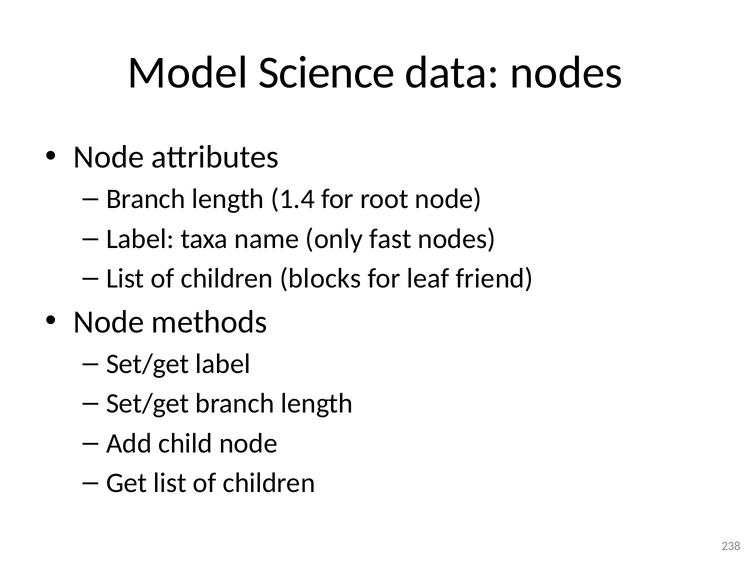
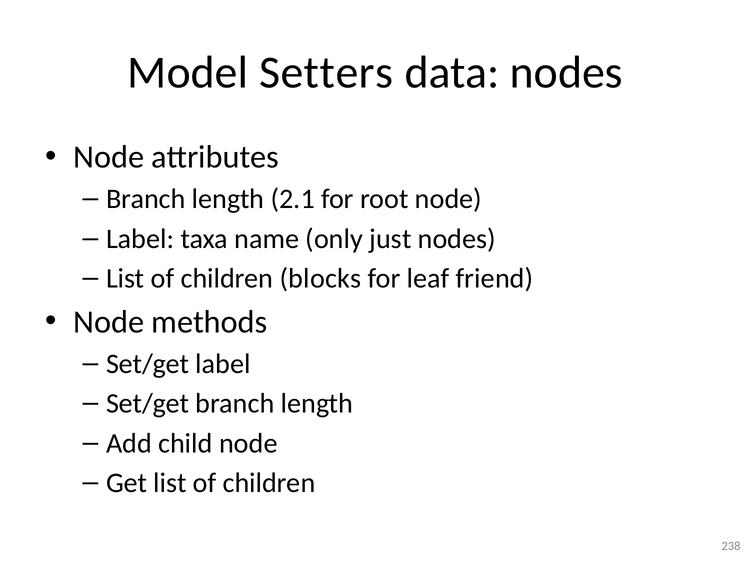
Science: Science -> Setters (326, 73)
1.4: 1.4 -> 2.1 (293, 199)
fast: fast -> just (390, 238)
